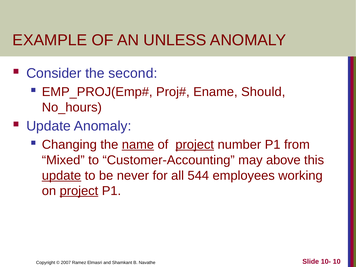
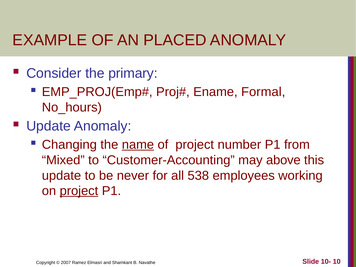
UNLESS: UNLESS -> PLACED (175, 40)
second: second -> primary (133, 73)
Should: Should -> Formal (263, 92)
project underline: present -> none (195, 145)
update underline: present -> none (61, 176)
544: 544 -> 538 (198, 176)
